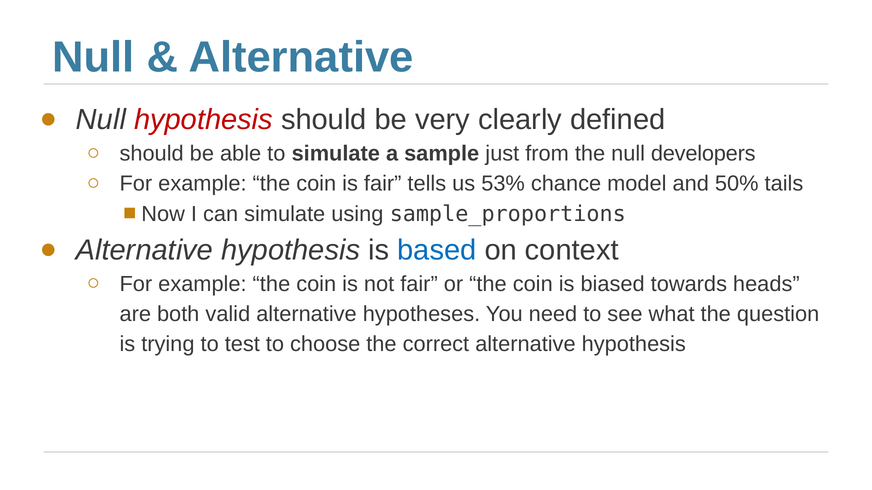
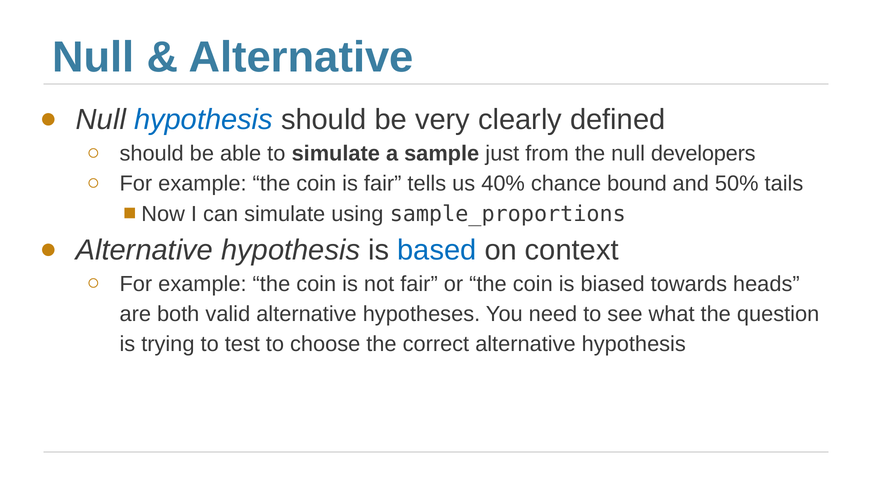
hypothesis colour: red -> blue (203, 120)
53%: 53% -> 40% (503, 184)
model: model -> bound (637, 184)
